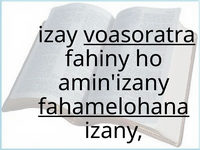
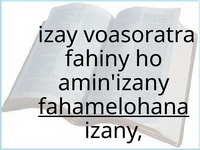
voasoratra underline: present -> none (139, 35)
